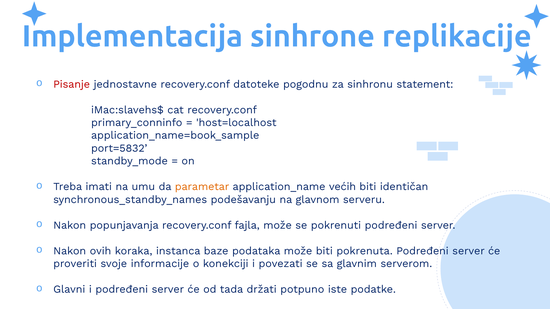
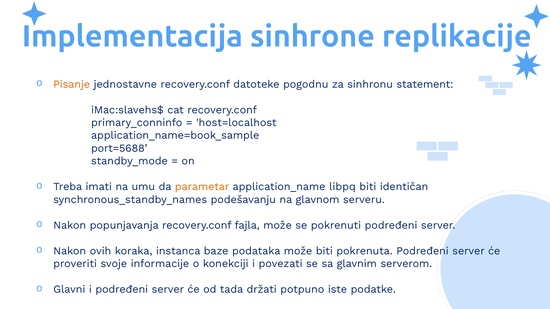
Pisanje colour: red -> orange (72, 84)
port=5832: port=5832 -> port=5688 (119, 148)
većih: većih -> libpq (342, 187)
